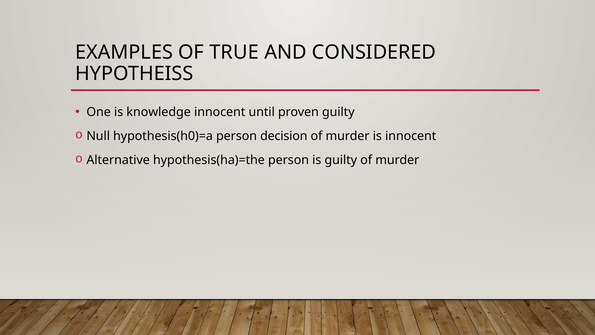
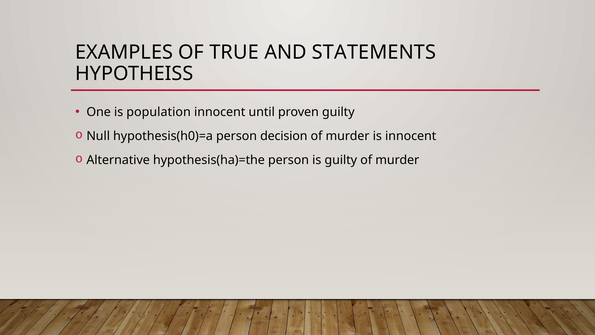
CONSIDERED: CONSIDERED -> STATEMENTS (374, 52)
knowledge: knowledge -> population (159, 112)
